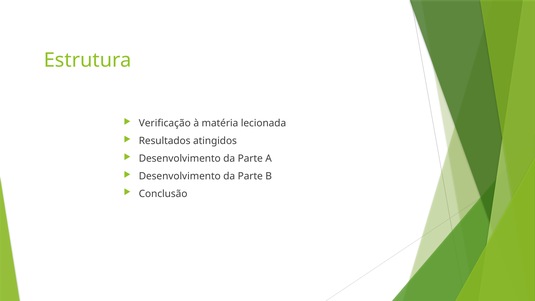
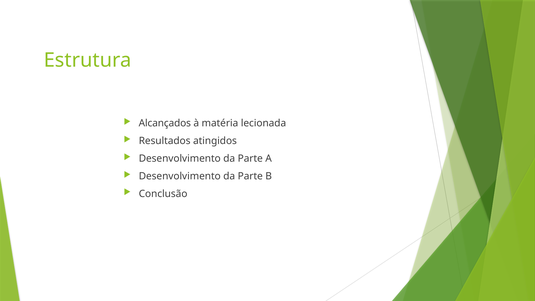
Verificação: Verificação -> Alcançados (165, 123)
